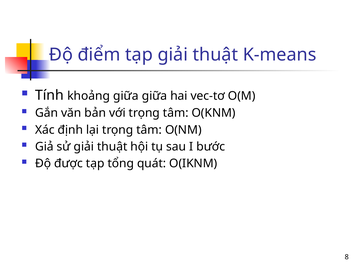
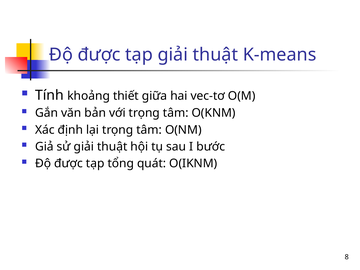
điểm: điểm -> được (99, 55)
khoảng giữa: giữa -> thiết (126, 96)
